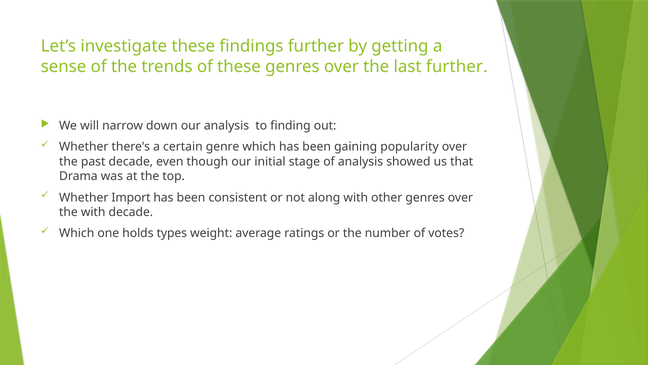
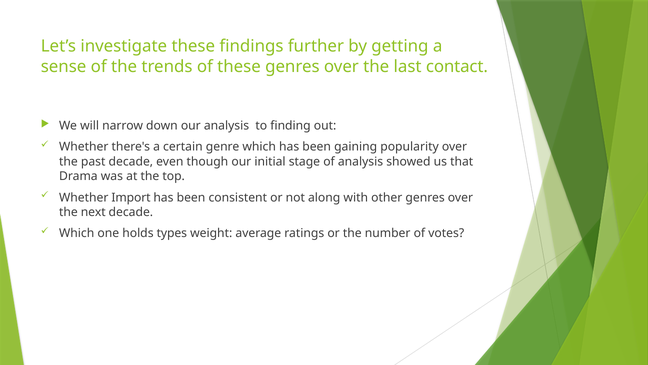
last further: further -> contact (457, 66)
the with: with -> next (93, 212)
